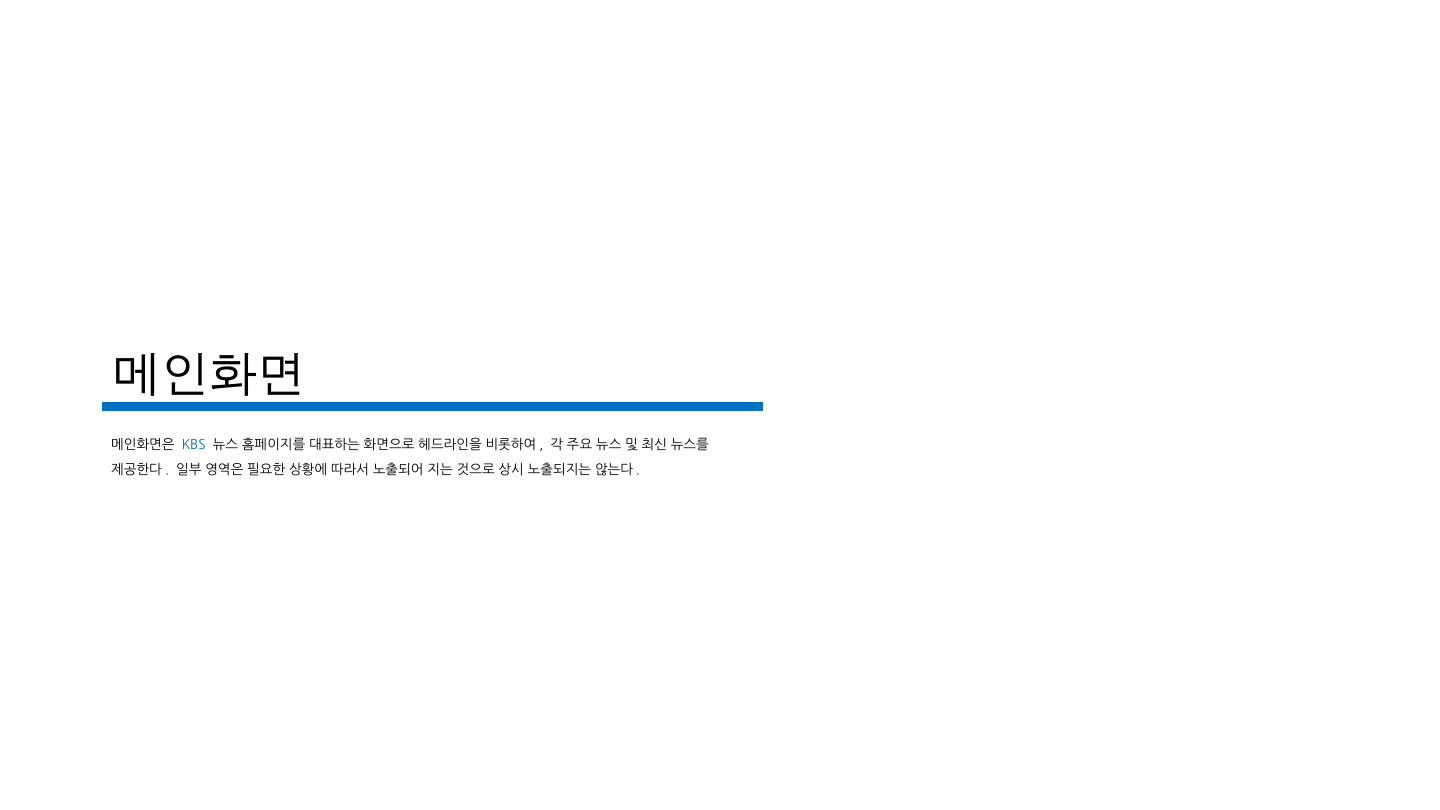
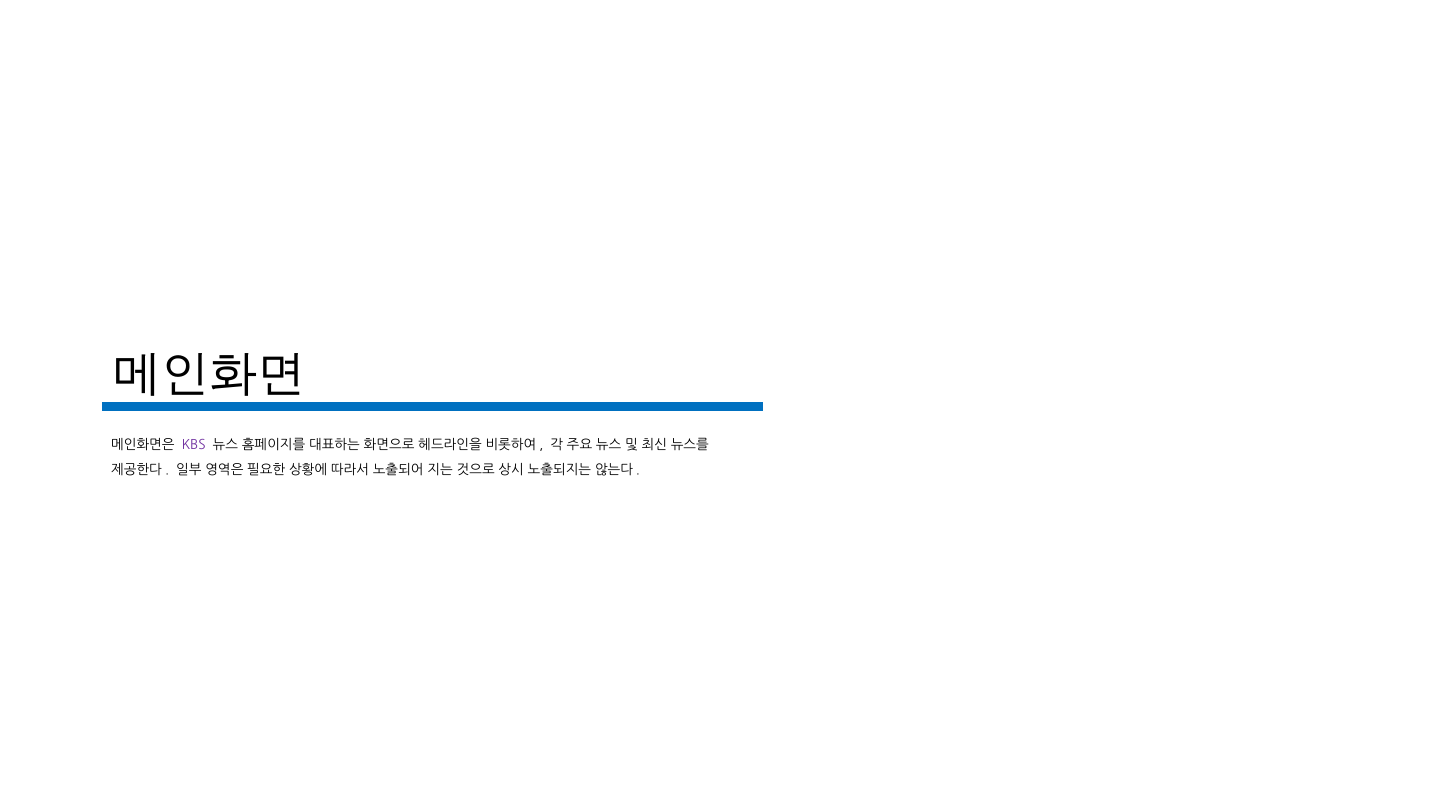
KBS colour: blue -> purple (194, 445)
